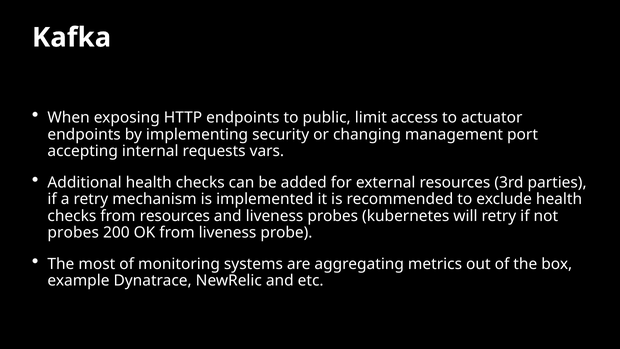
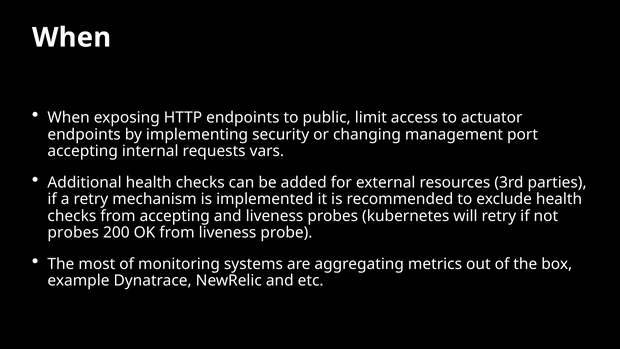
Kafka: Kafka -> When (72, 38)
from resources: resources -> accepting (175, 216)
